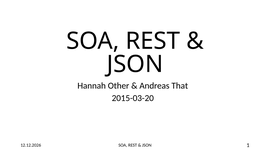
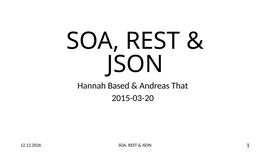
Other: Other -> Based (119, 86)
